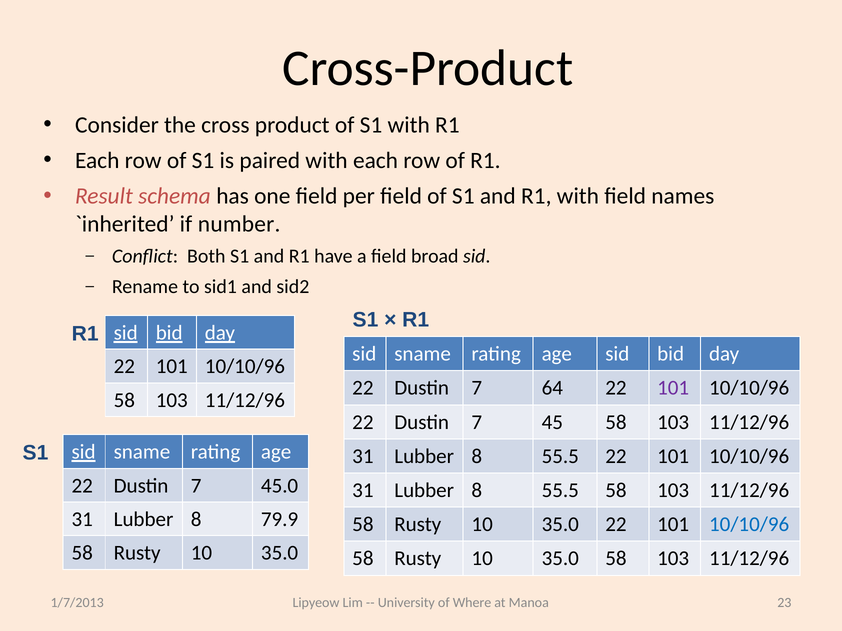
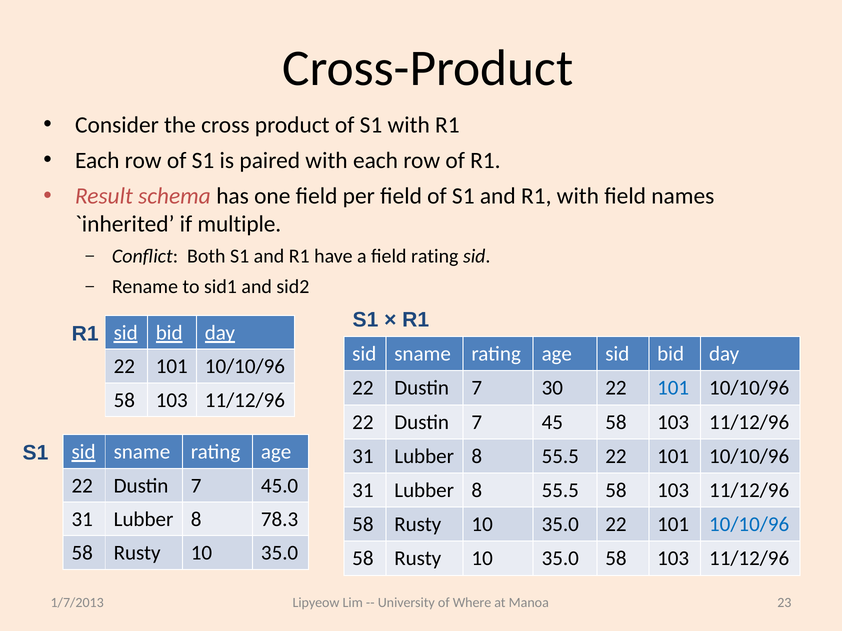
number: number -> multiple (239, 224)
field broad: broad -> rating (435, 257)
64: 64 -> 30 (552, 388)
101 colour: purple -> blue (673, 388)
79.9: 79.9 -> 78.3 (280, 520)
